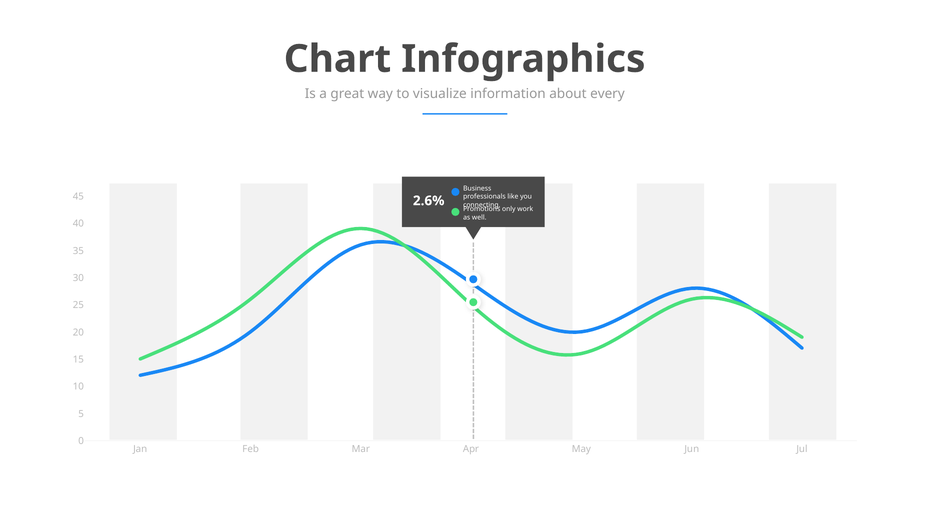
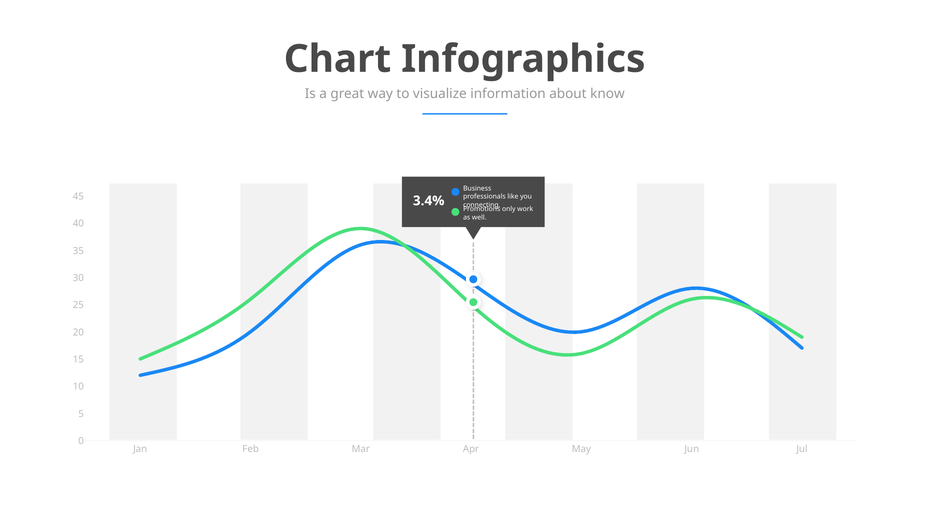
every: every -> know (607, 94)
2.6%: 2.6% -> 3.4% (429, 201)
